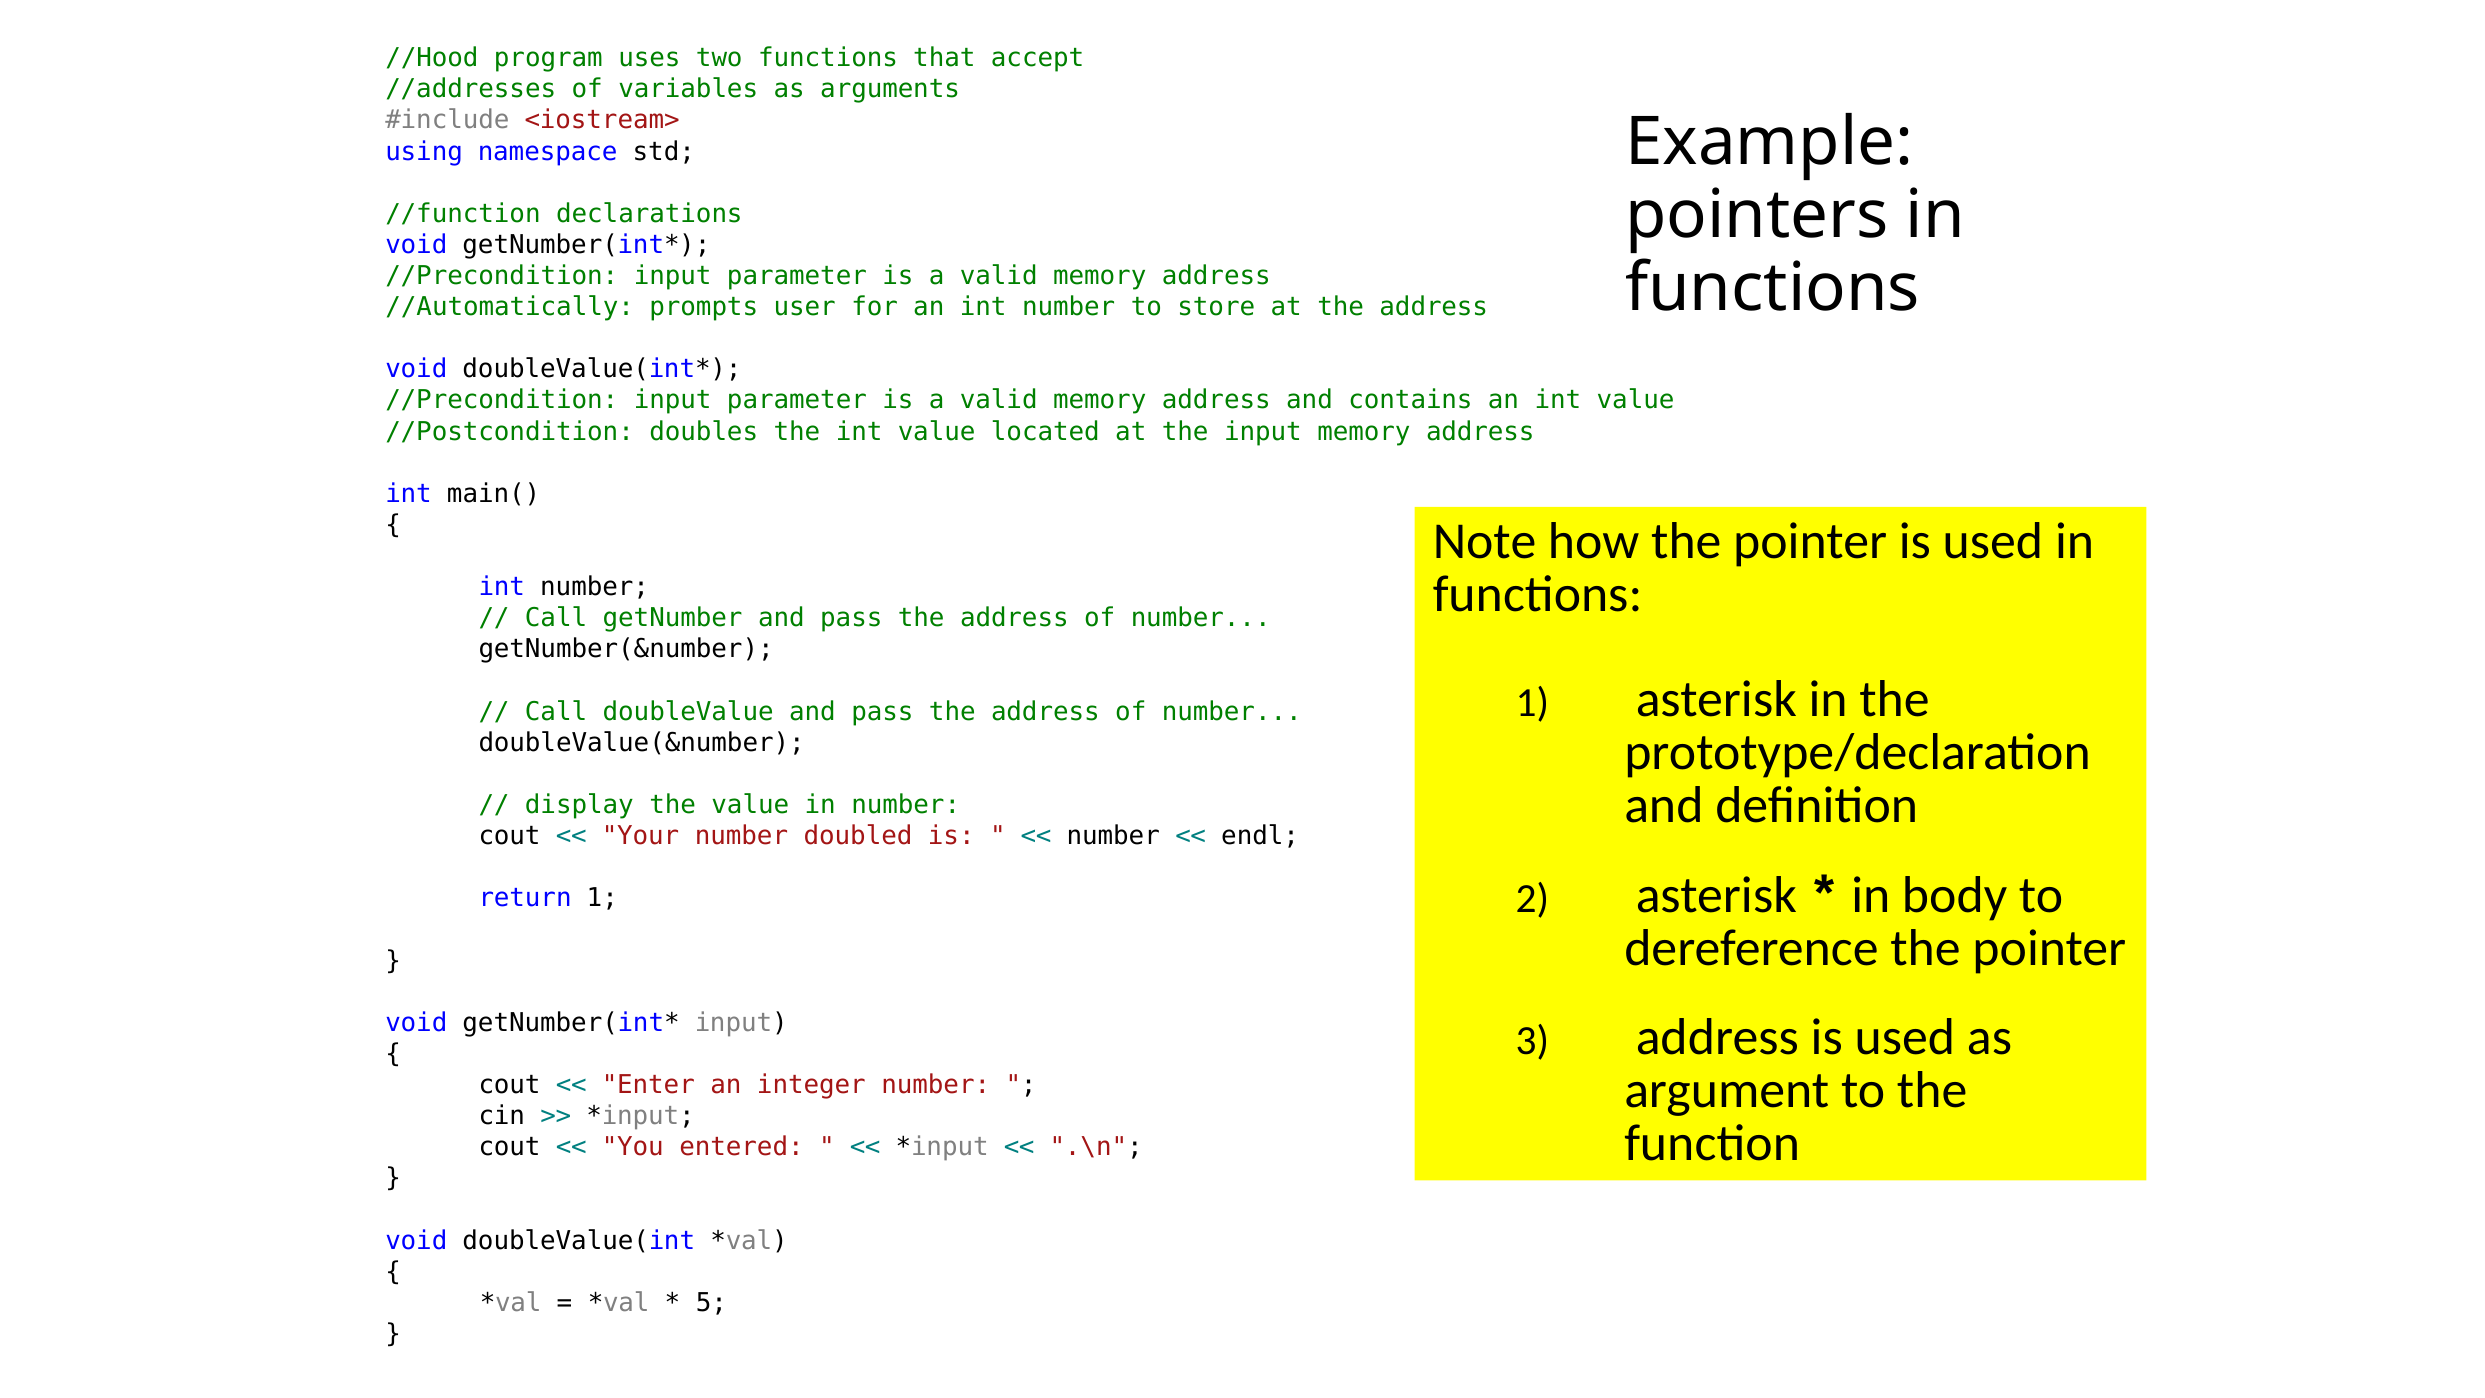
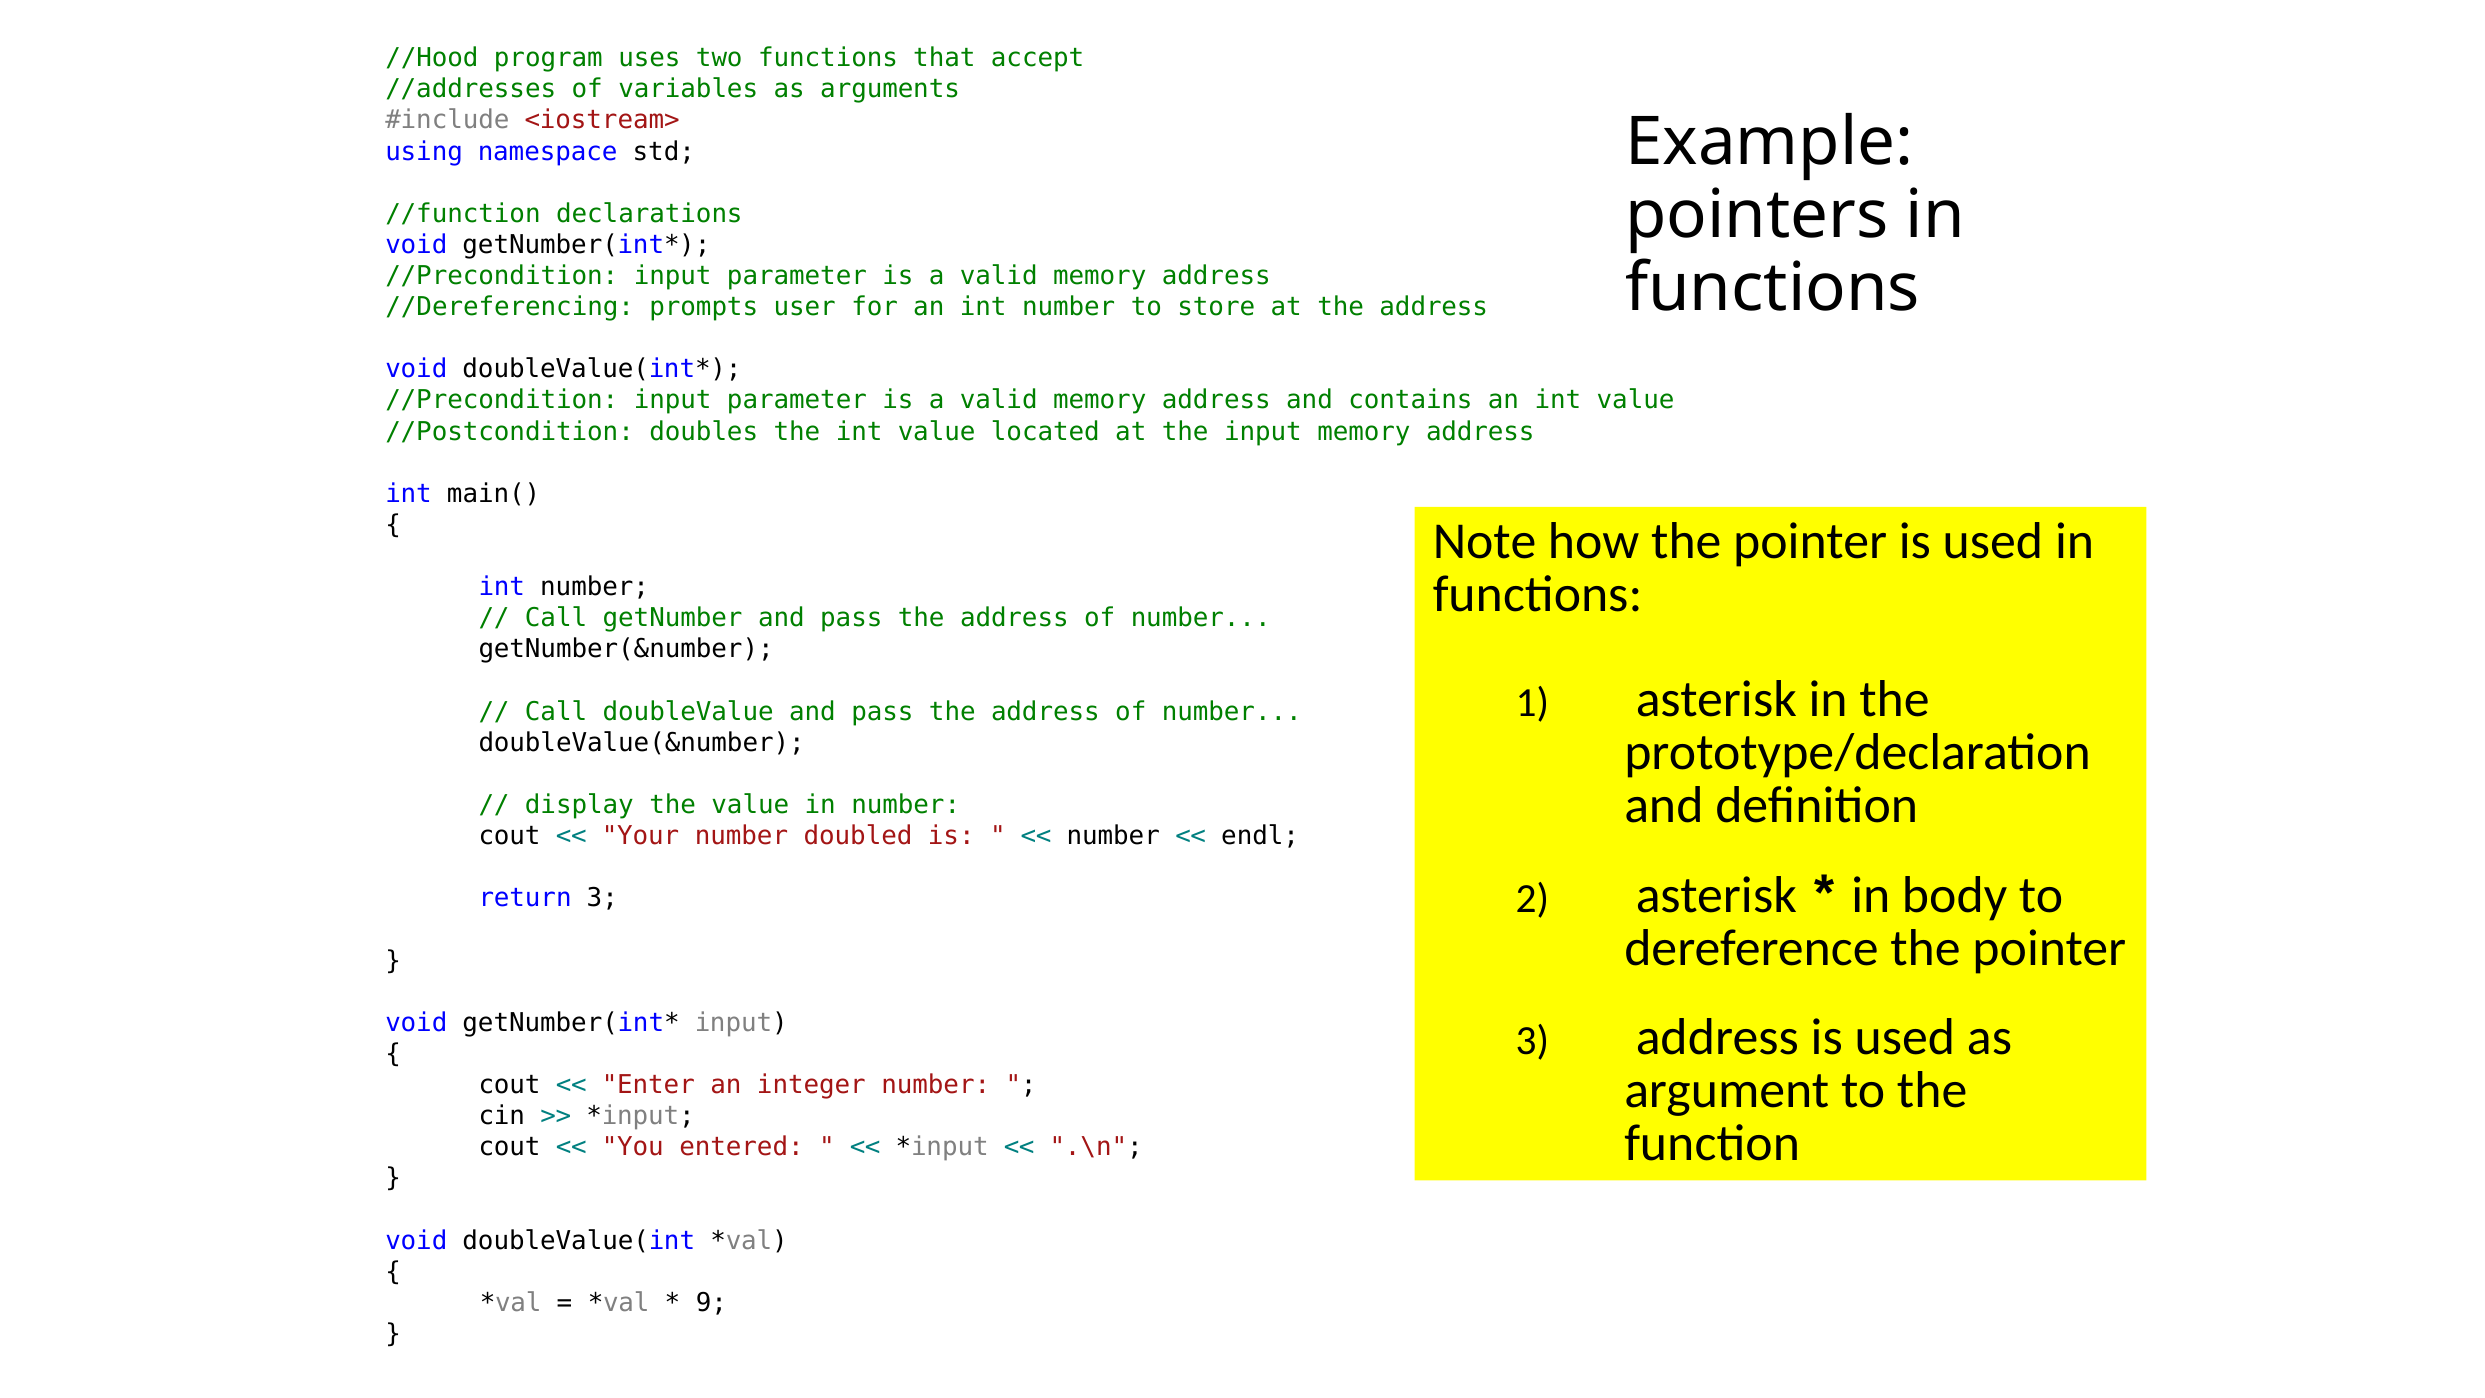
//Automatically: //Automatically -> //Dereferencing (510, 307)
return 1: 1 -> 3 (602, 898)
5: 5 -> 9 (711, 1303)
